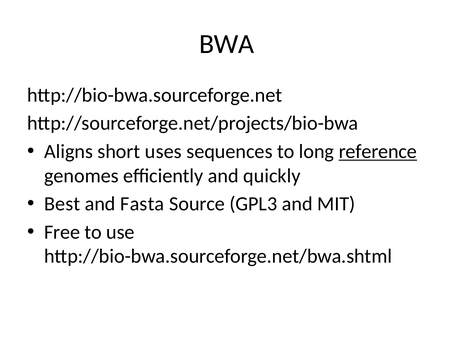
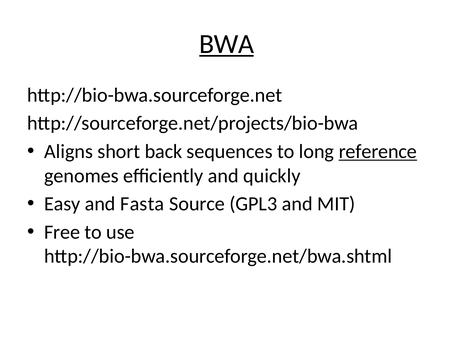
BWA underline: none -> present (227, 44)
uses: uses -> back (164, 151)
Best: Best -> Easy (62, 204)
